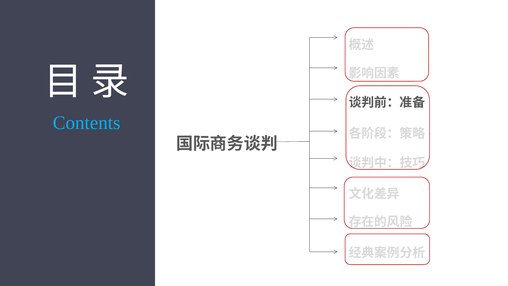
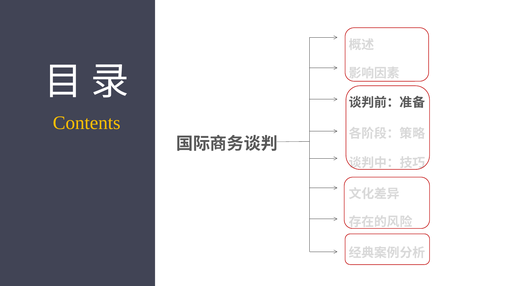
Contents colour: light blue -> yellow (87, 123)
